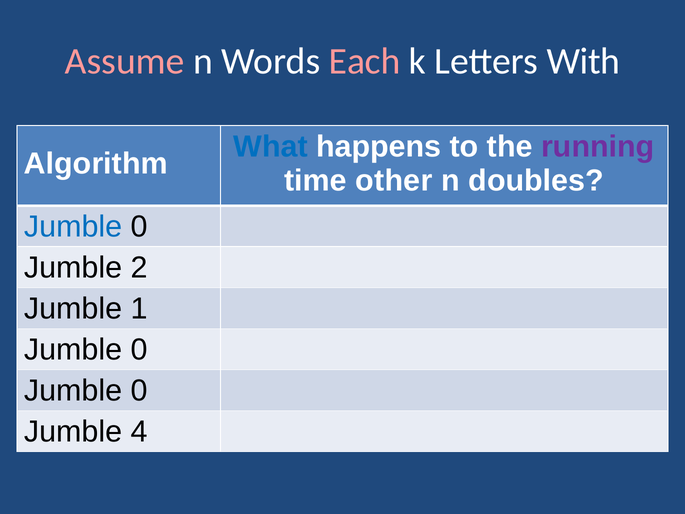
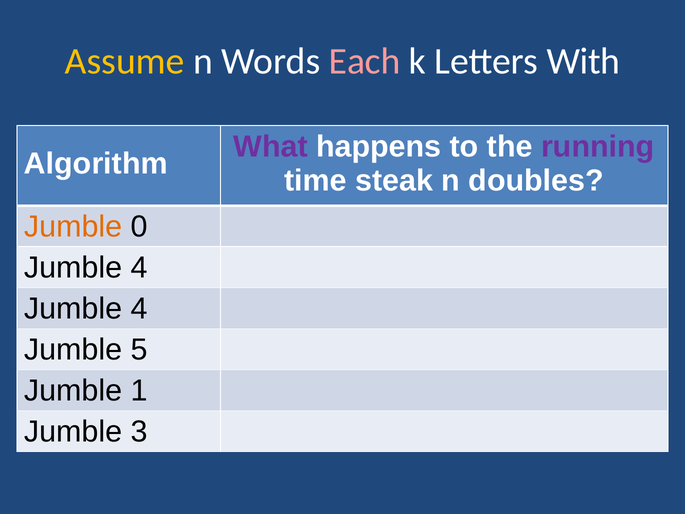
Assume colour: pink -> yellow (125, 61)
What colour: blue -> purple (271, 147)
other: other -> steak (394, 181)
Jumble colour: blue -> orange (73, 226)
2: 2 -> 4 (139, 268)
1: 1 -> 4 (139, 309)
0: 0 -> 5 (139, 350)
0: 0 -> 1 (139, 391)
4: 4 -> 3 (139, 432)
